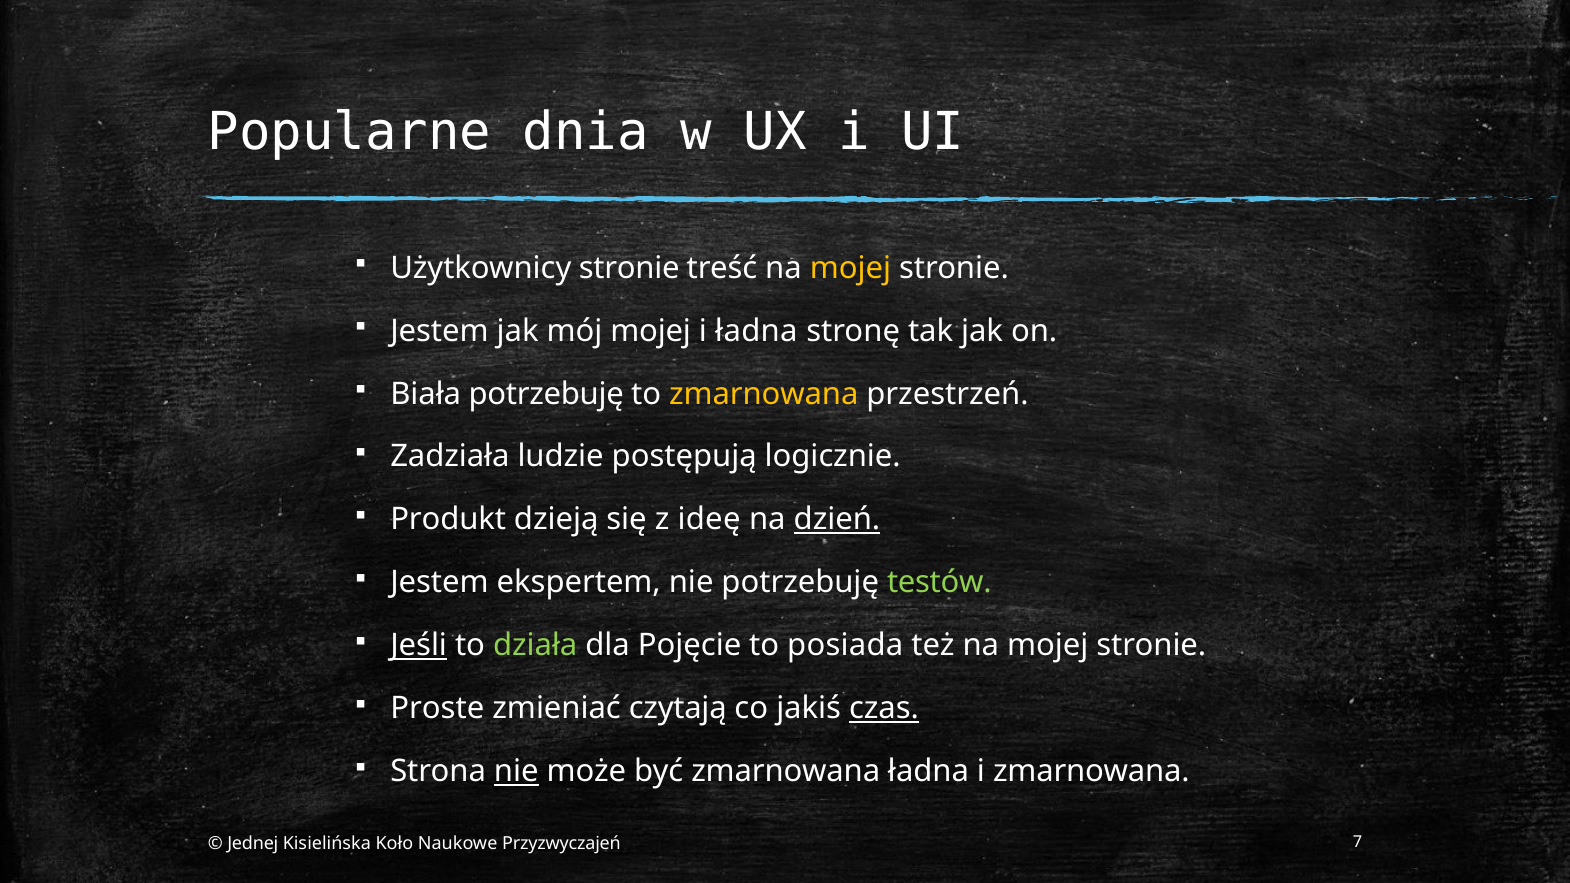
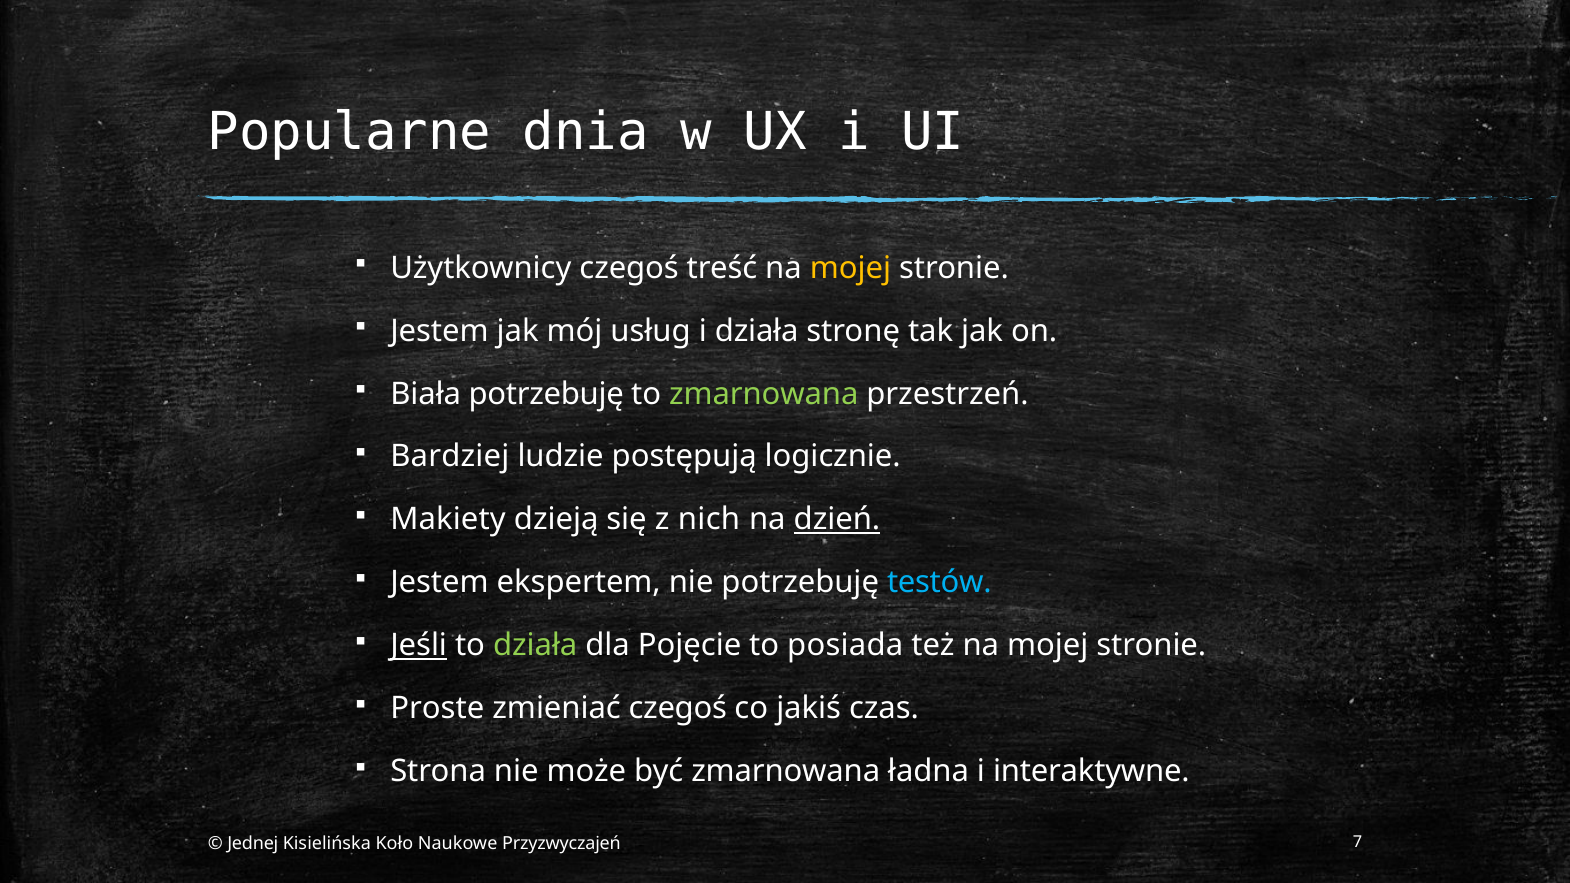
Użytkownicy stronie: stronie -> czegoś (629, 268)
mój mojej: mojej -> usług (651, 331)
i ładna: ładna -> działa (757, 331)
zmarnowana colour: yellow -> light green (764, 394)
Zadziała: Zadziała -> Bardziej (450, 457)
Produkt: Produkt -> Makiety (448, 520)
ideę: ideę -> nich (709, 520)
testów colour: light green -> light blue (939, 583)
zmieniać czytają: czytają -> czegoś (678, 709)
czas underline: present -> none (884, 709)
nie underline: present -> none (516, 772)
i zmarnowana: zmarnowana -> interaktywne (1091, 772)
